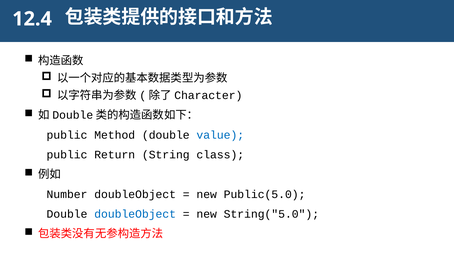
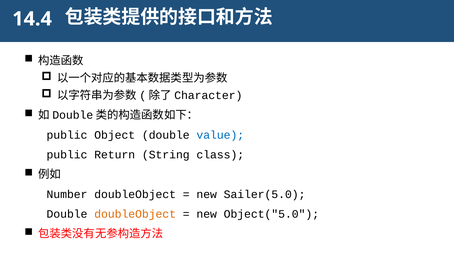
12.4: 12.4 -> 14.4 (32, 19)
Method: Method -> Object (115, 135)
Public(5.0: Public(5.0 -> Sailer(5.0 (265, 194)
doubleObject colour: blue -> orange (135, 213)
String("5.0: String("5.0 -> Object("5.0 (271, 213)
